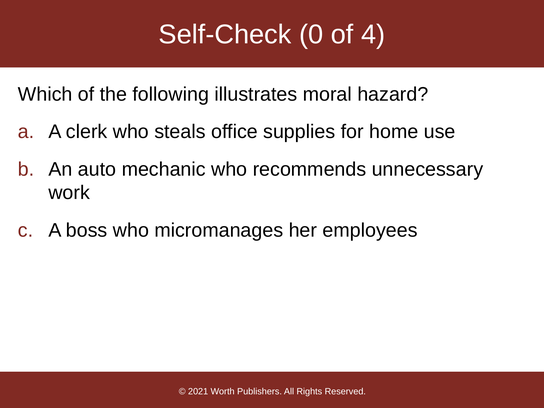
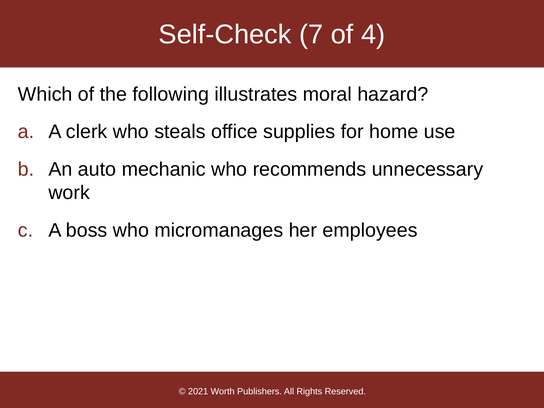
0: 0 -> 7 (311, 34)
